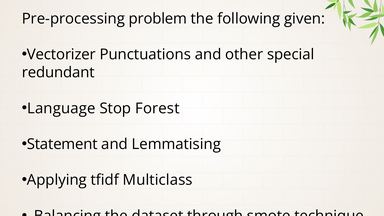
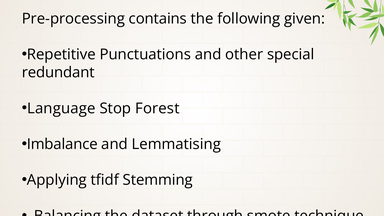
problem: problem -> contains (158, 19)
Vectorizer: Vectorizer -> Repetitive (61, 55)
Statement: Statement -> Imbalance (62, 144)
Multiclass: Multiclass -> Stemming (158, 180)
